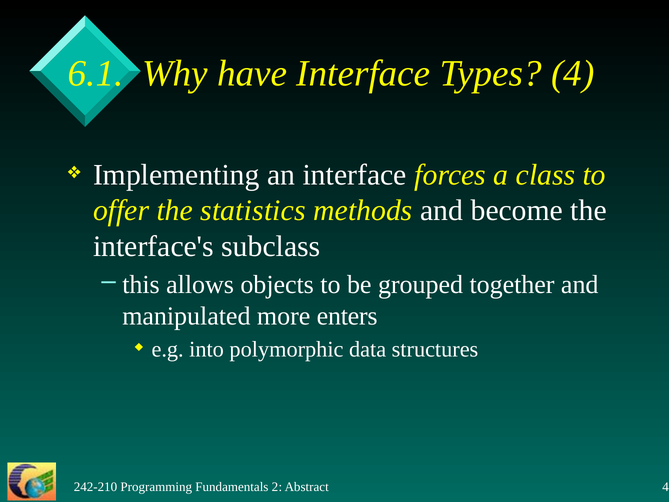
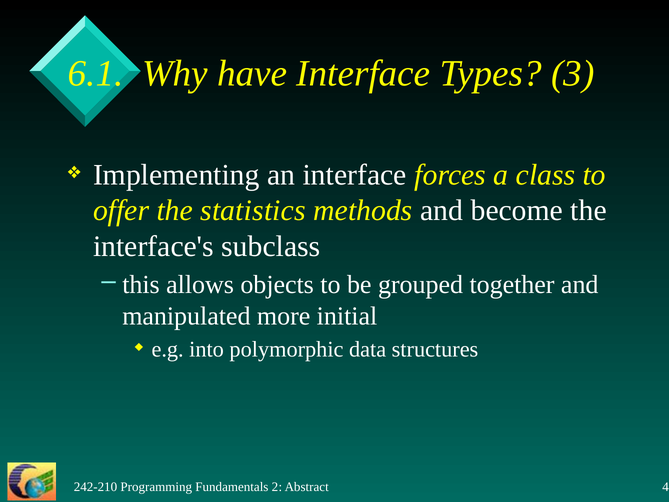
4: 4 -> 3 (573, 74)
enters: enters -> initial (347, 316)
